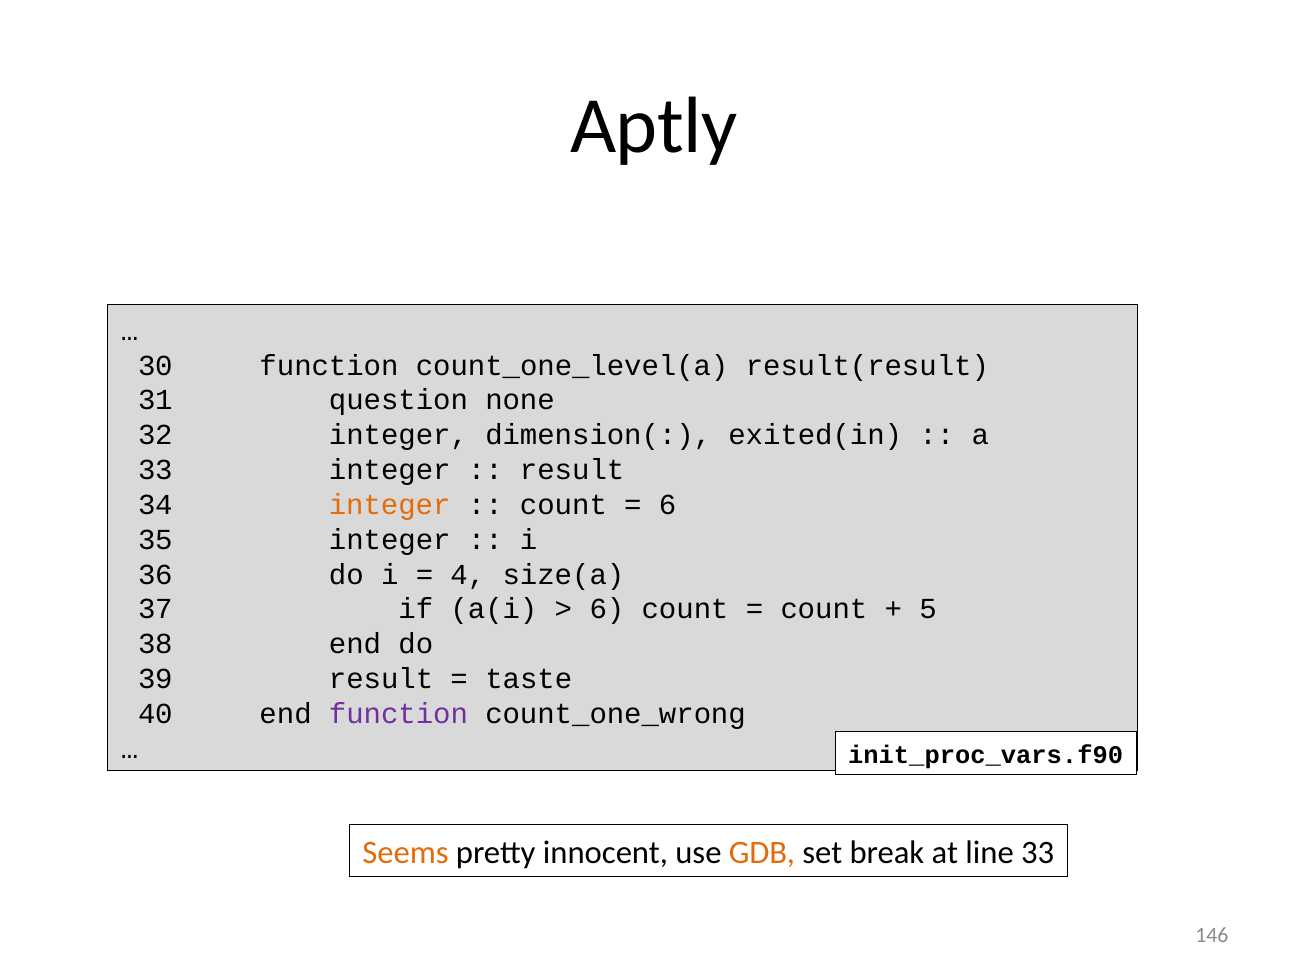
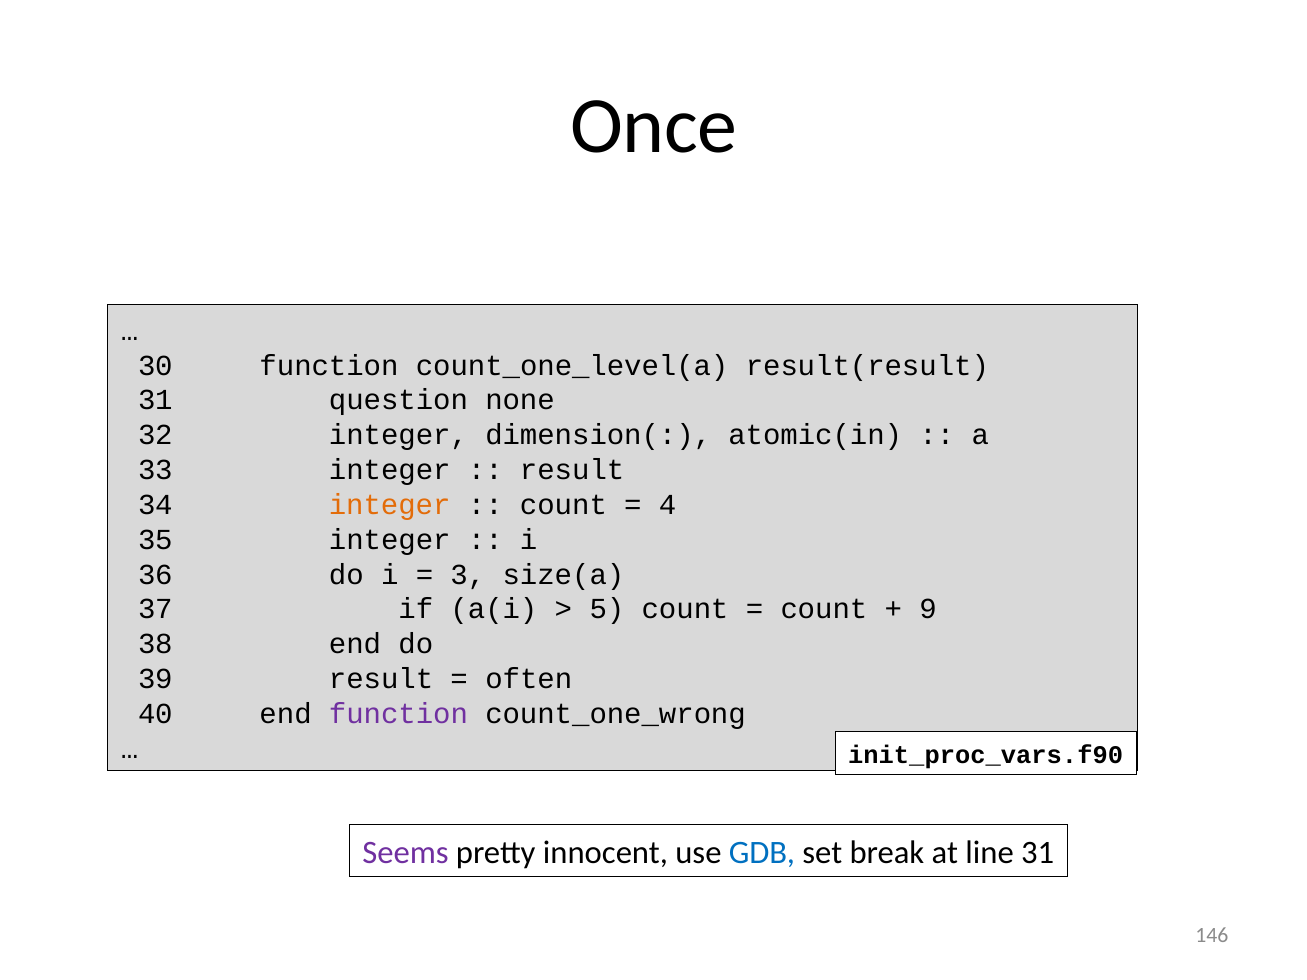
Aptly: Aptly -> Once (654, 127)
exited(in: exited(in -> atomic(in (815, 435)
6: 6 -> 4 (668, 505)
4: 4 -> 3 (468, 575)
6: 6 -> 5 (607, 609)
5: 5 -> 9 (928, 609)
taste: taste -> often (529, 679)
Seems colour: orange -> purple (405, 853)
GDB colour: orange -> blue (762, 853)
line 33: 33 -> 31 (1038, 853)
